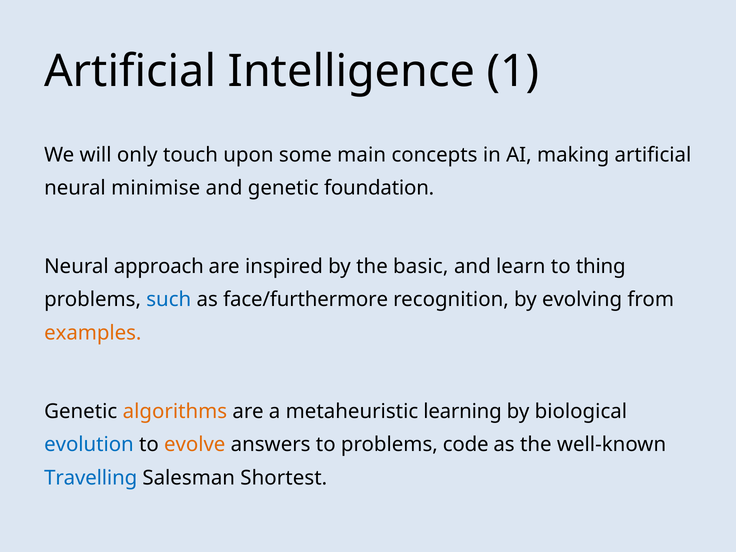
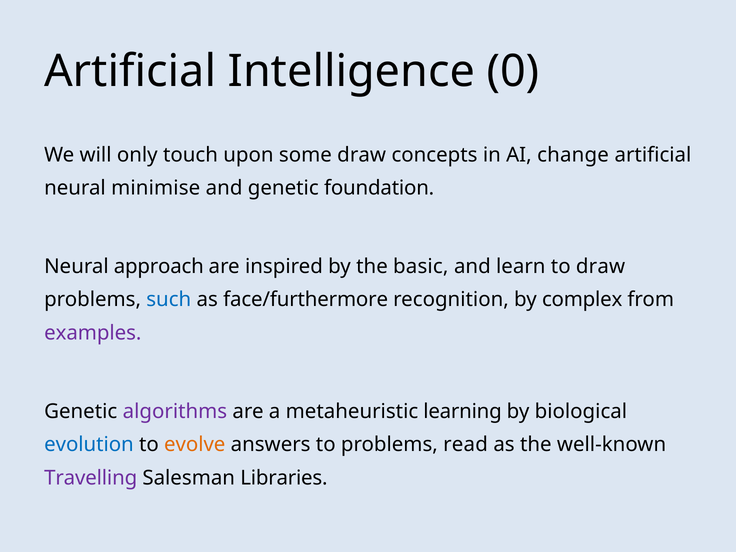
1: 1 -> 0 (513, 71)
some main: main -> draw (362, 155)
making: making -> change (573, 155)
to thing: thing -> draw (601, 267)
evolving: evolving -> complex (582, 300)
examples colour: orange -> purple (93, 333)
algorithms colour: orange -> purple (175, 412)
code: code -> read (466, 445)
Travelling colour: blue -> purple (91, 478)
Shortest: Shortest -> Libraries (284, 478)
